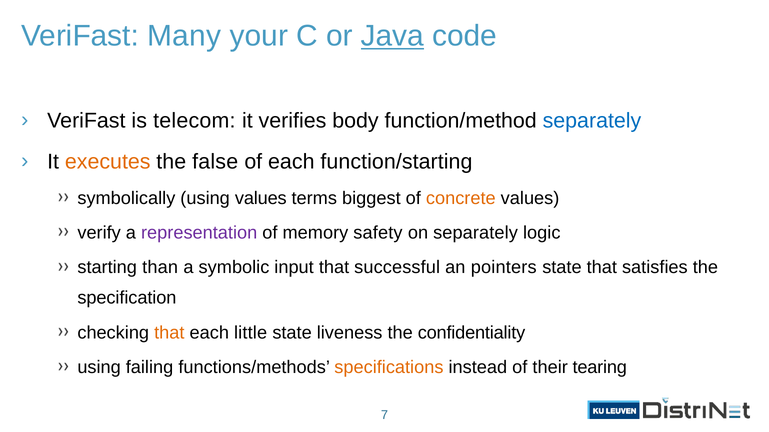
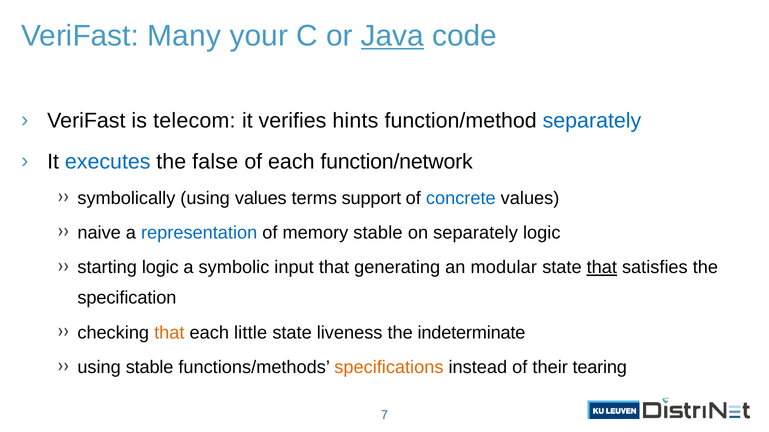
body: body -> hints (355, 121)
executes colour: orange -> blue (108, 162)
function/starting: function/starting -> function/network (397, 162)
biggest: biggest -> support (371, 198)
concrete colour: orange -> blue (461, 198)
verify: verify -> naive (99, 233)
representation colour: purple -> blue (199, 233)
memory safety: safety -> stable (378, 233)
starting than: than -> logic (160, 268)
successful: successful -> generating (397, 268)
pointers: pointers -> modular (504, 268)
that underline: none -> present (602, 268)
confidentiality: confidentiality -> indeterminate (471, 333)
using failing: failing -> stable (150, 368)
